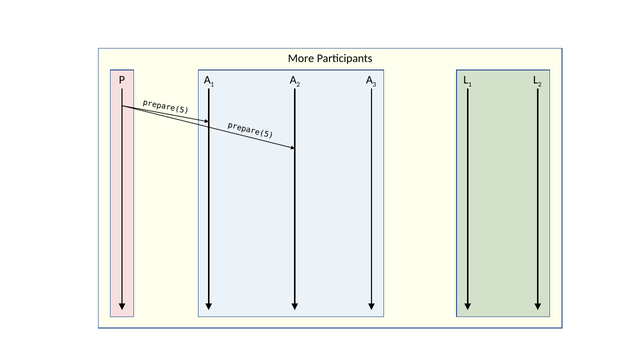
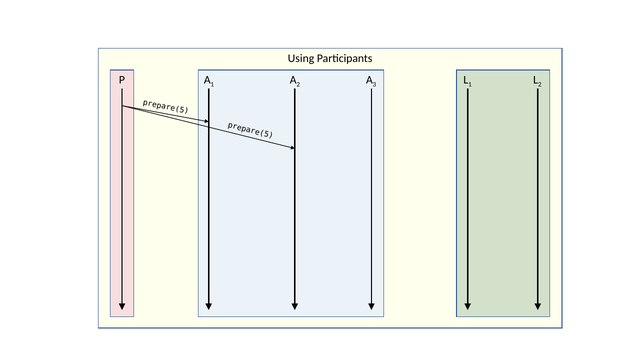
More: More -> Using (301, 58)
